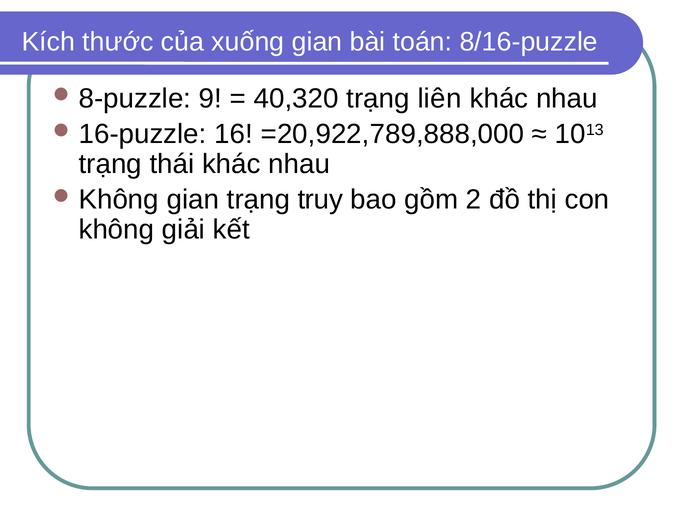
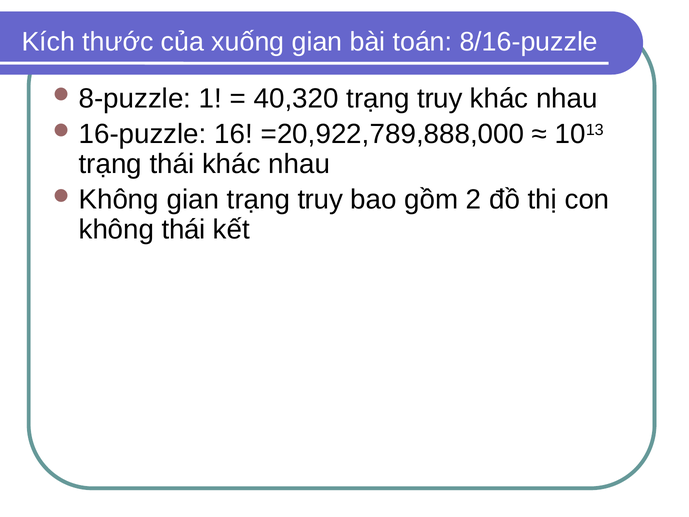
9: 9 -> 1 (211, 99)
40,320 trạng liên: liên -> truy (440, 99)
không giải: giải -> thái (184, 230)
